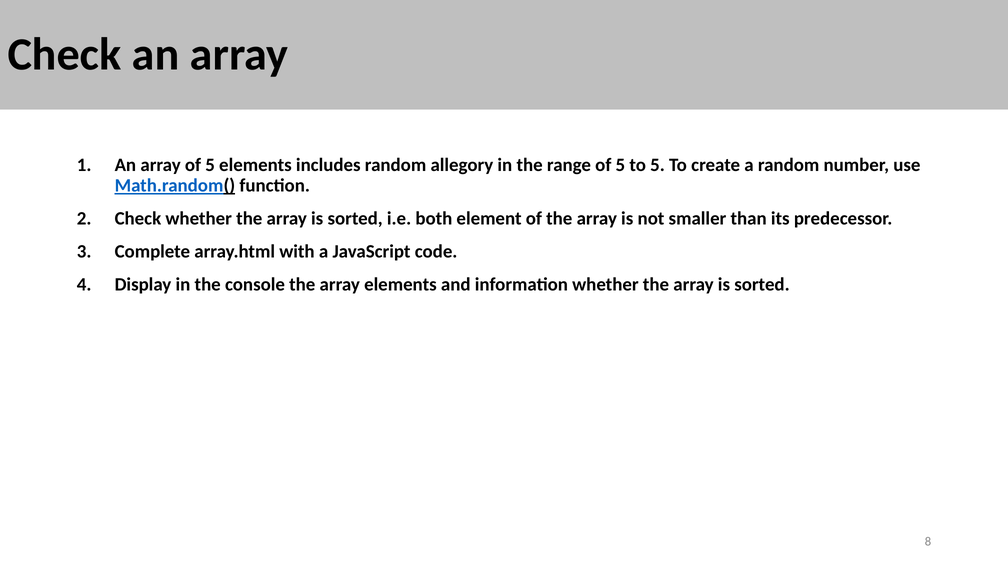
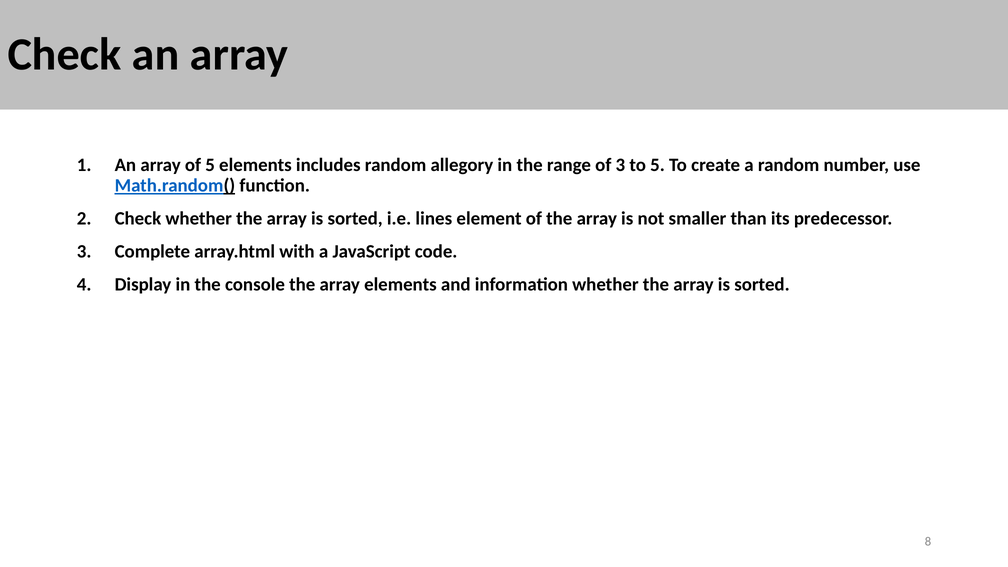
range of 5: 5 -> 3 (620, 165)
both: both -> lines (434, 219)
